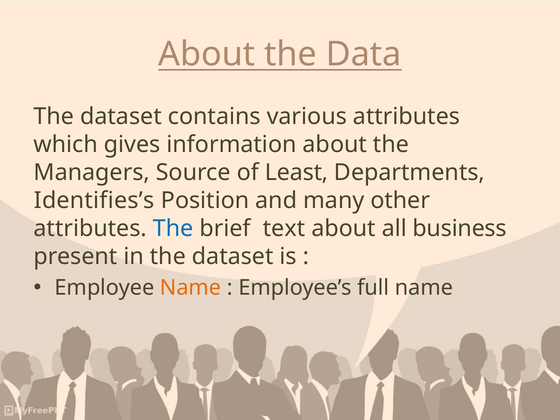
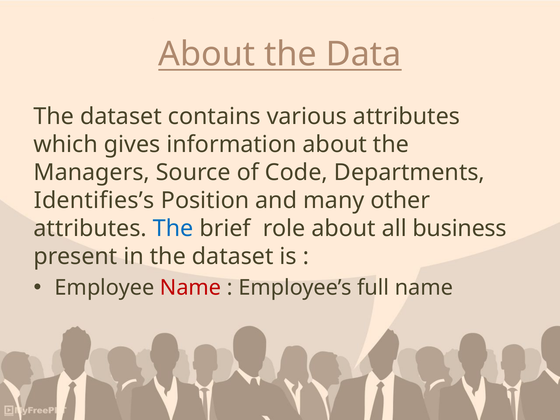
Least: Least -> Code (296, 172)
text: text -> role (284, 228)
Name colour: orange -> red (191, 288)
